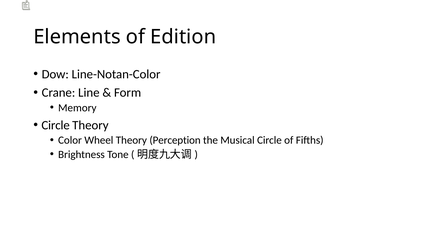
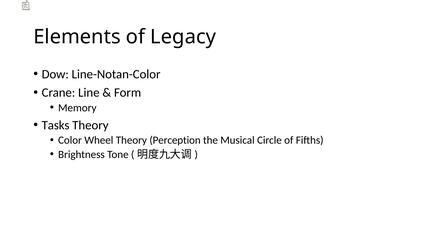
Edition: Edition -> Legacy (183, 37)
Circle: Circle -> Tasks (56, 125)
